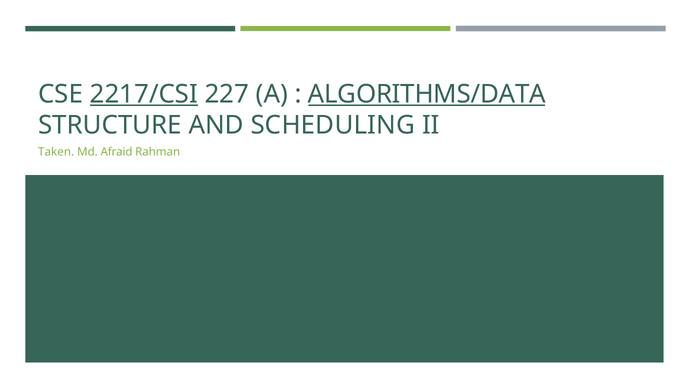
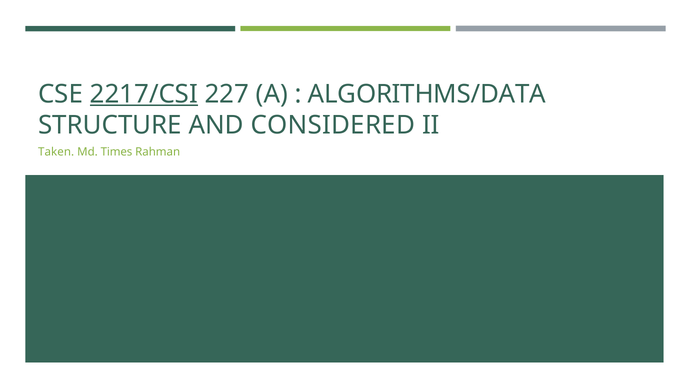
ALGORITHMS/DATA underline: present -> none (427, 94)
SCHEDULING: SCHEDULING -> CONSIDERED (333, 125)
Afraid: Afraid -> Times (117, 152)
